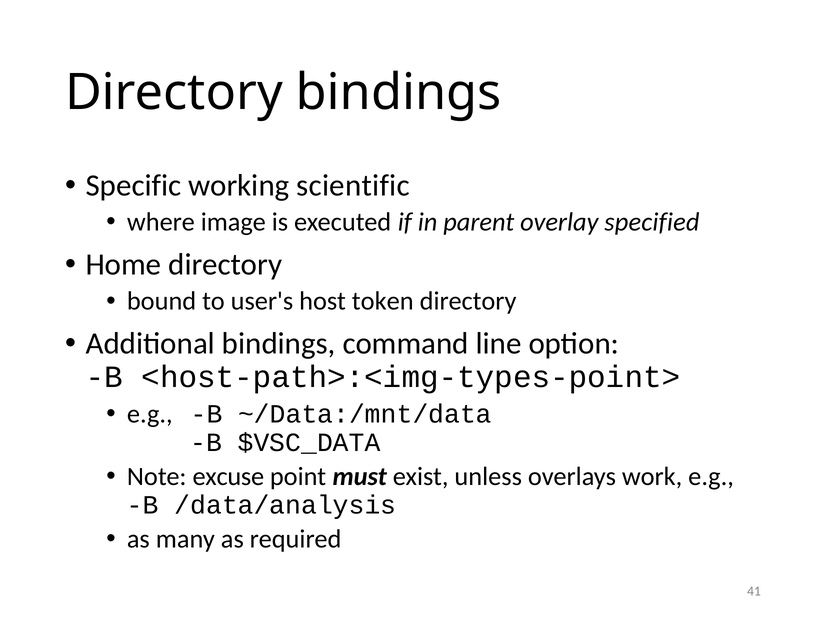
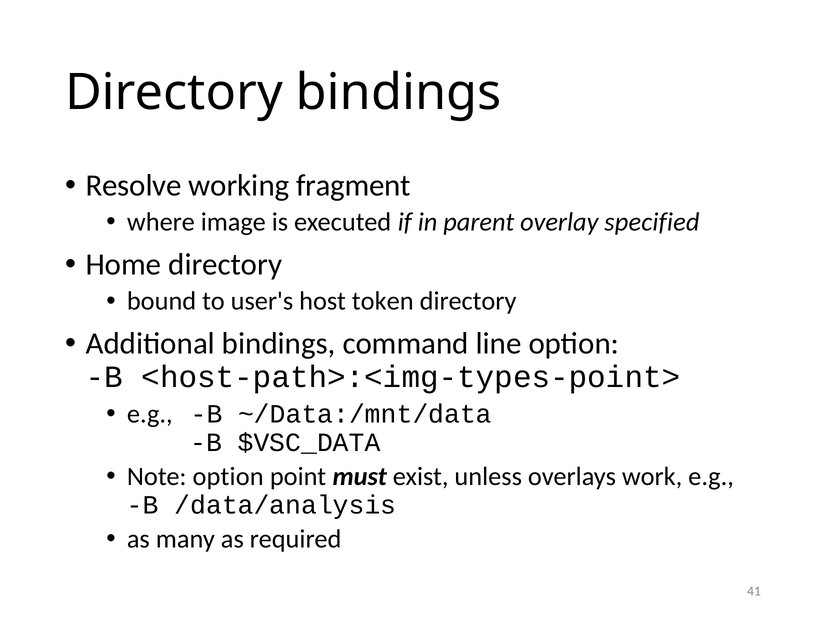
Specific: Specific -> Resolve (134, 186)
scientific: scientific -> fragment (353, 186)
Note excuse: excuse -> option (228, 477)
